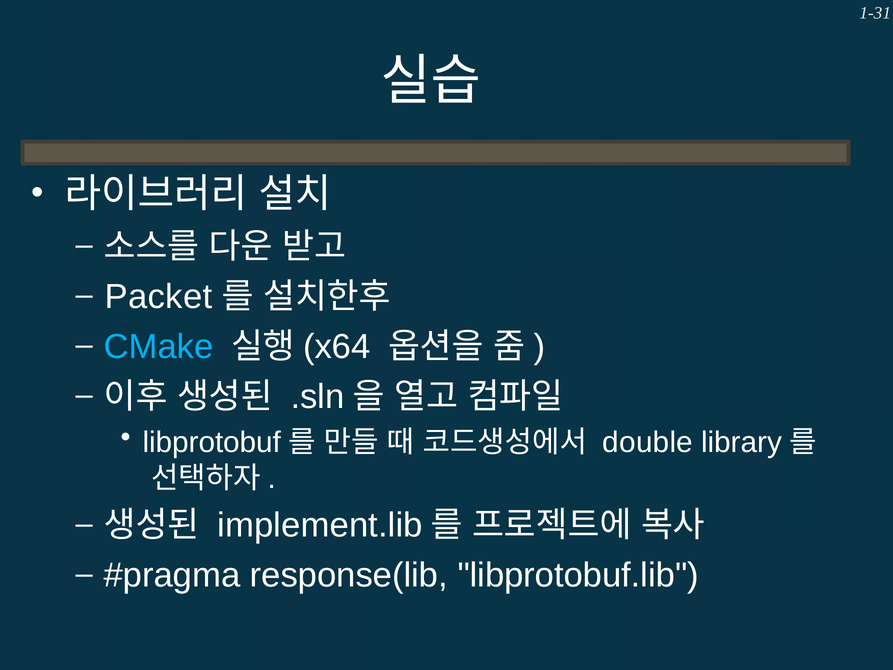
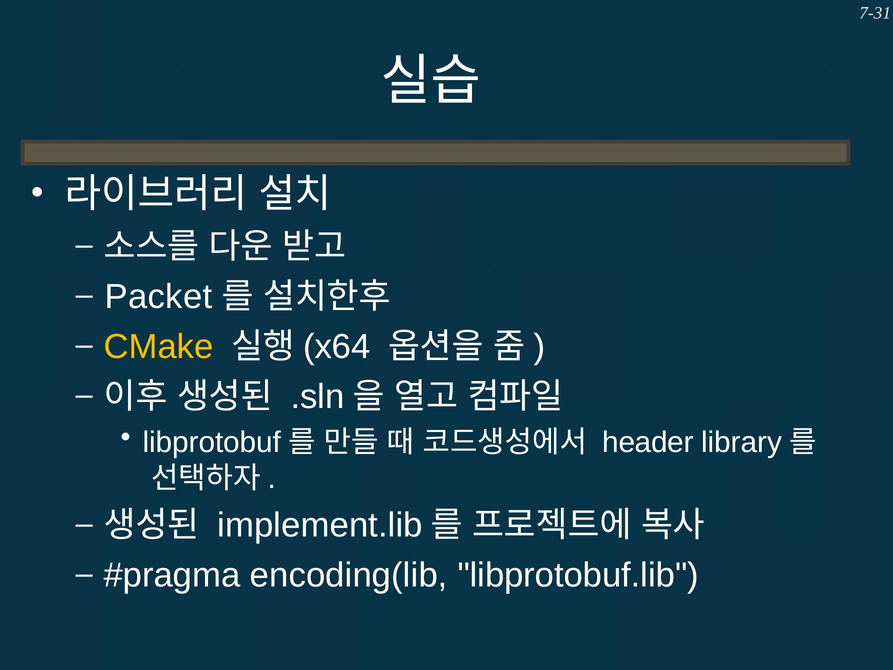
1-31: 1-31 -> 7-31 (875, 13)
CMake colour: light blue -> yellow (159, 347)
double: double -> header (648, 442)
response(lib: response(lib -> encoding(lib (349, 575)
